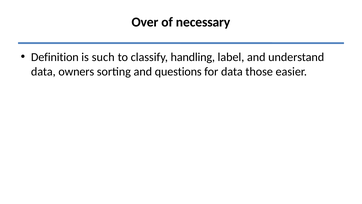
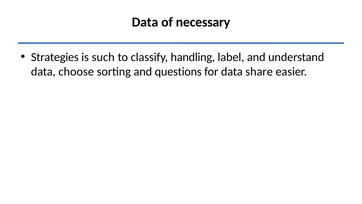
Over: Over -> Data (145, 22)
Definition: Definition -> Strategies (55, 57)
owners: owners -> choose (76, 71)
those: those -> share (259, 71)
